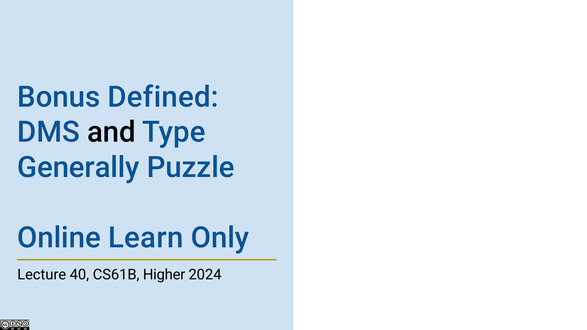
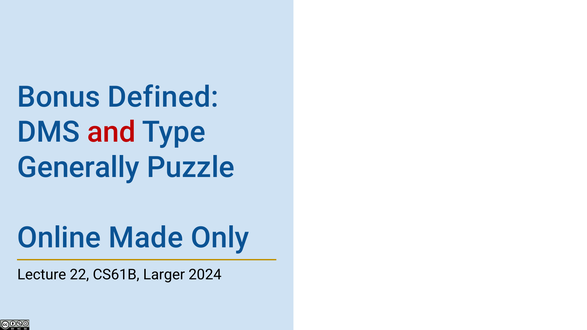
and colour: black -> red (111, 132)
Learn: Learn -> Made (146, 238)
40: 40 -> 22 (79, 275)
Higher: Higher -> Larger (164, 275)
